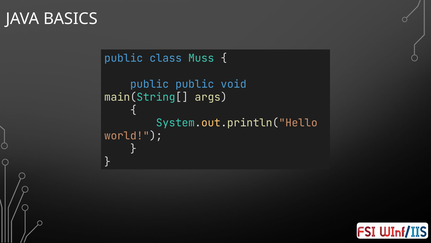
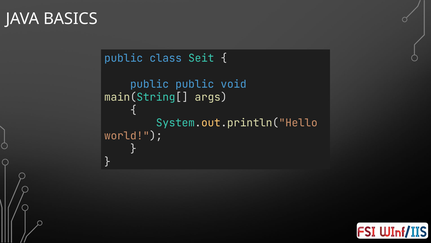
Muss: Muss -> Seit (201, 58)
